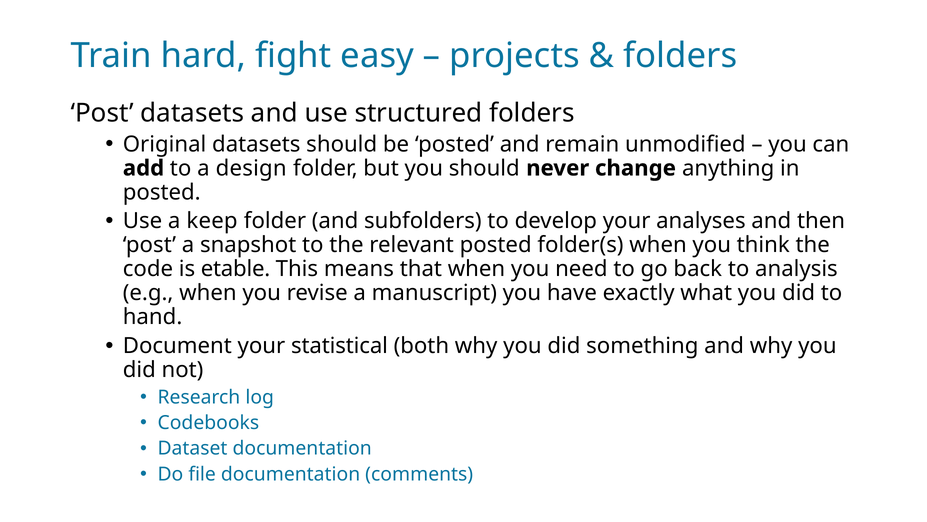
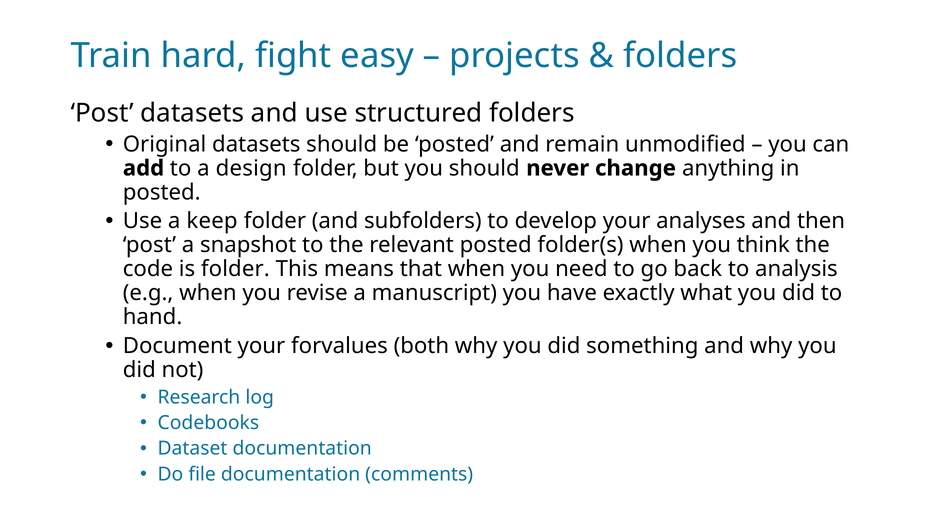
is etable: etable -> folder (235, 269)
statistical: statistical -> forvalues (339, 345)
